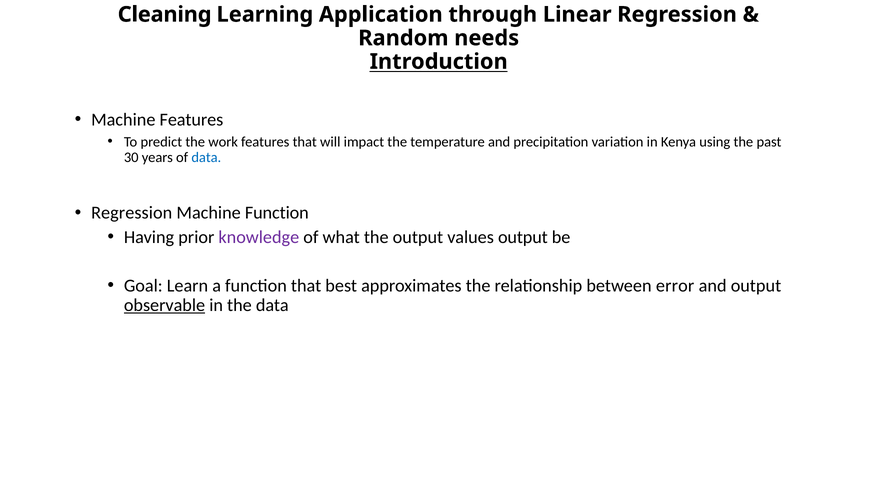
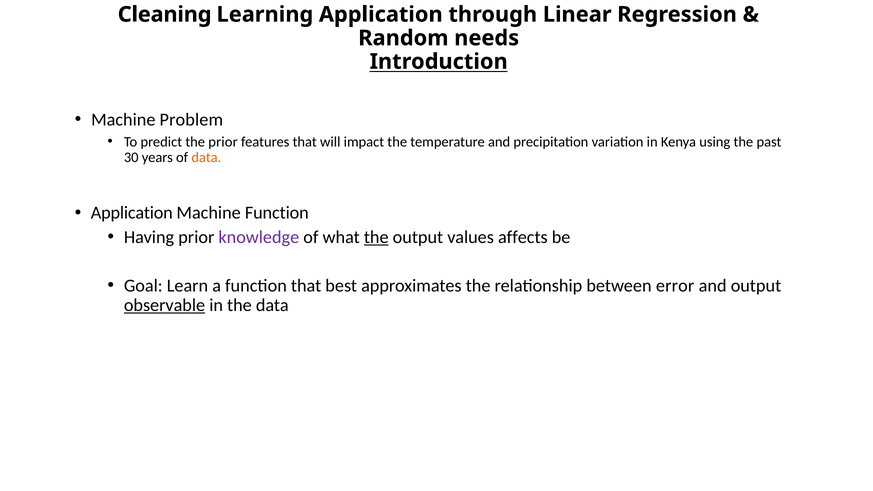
Machine Features: Features -> Problem (191, 120)
the work: work -> prior (223, 142)
data colour: blue -> orange (206, 157)
Regression: Regression -> Application (132, 213)
the underline: none -> present (376, 237)
values output: output -> affects (523, 237)
